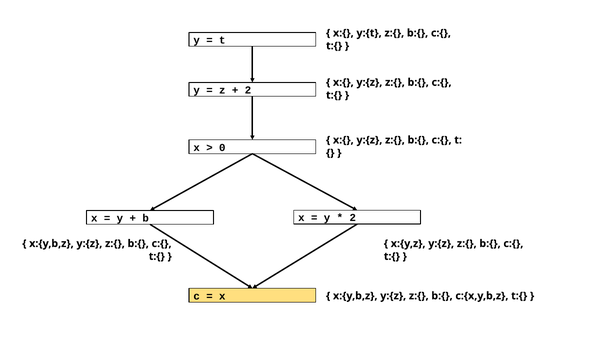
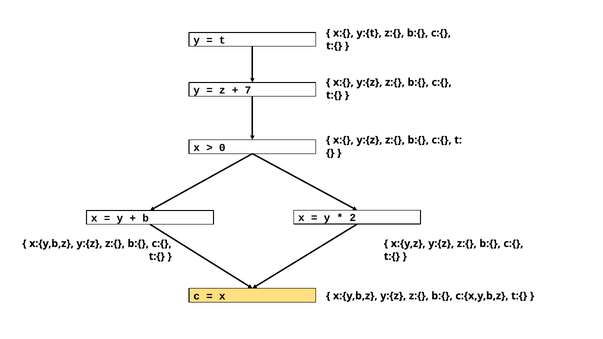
2: 2 -> 7 (248, 90)
